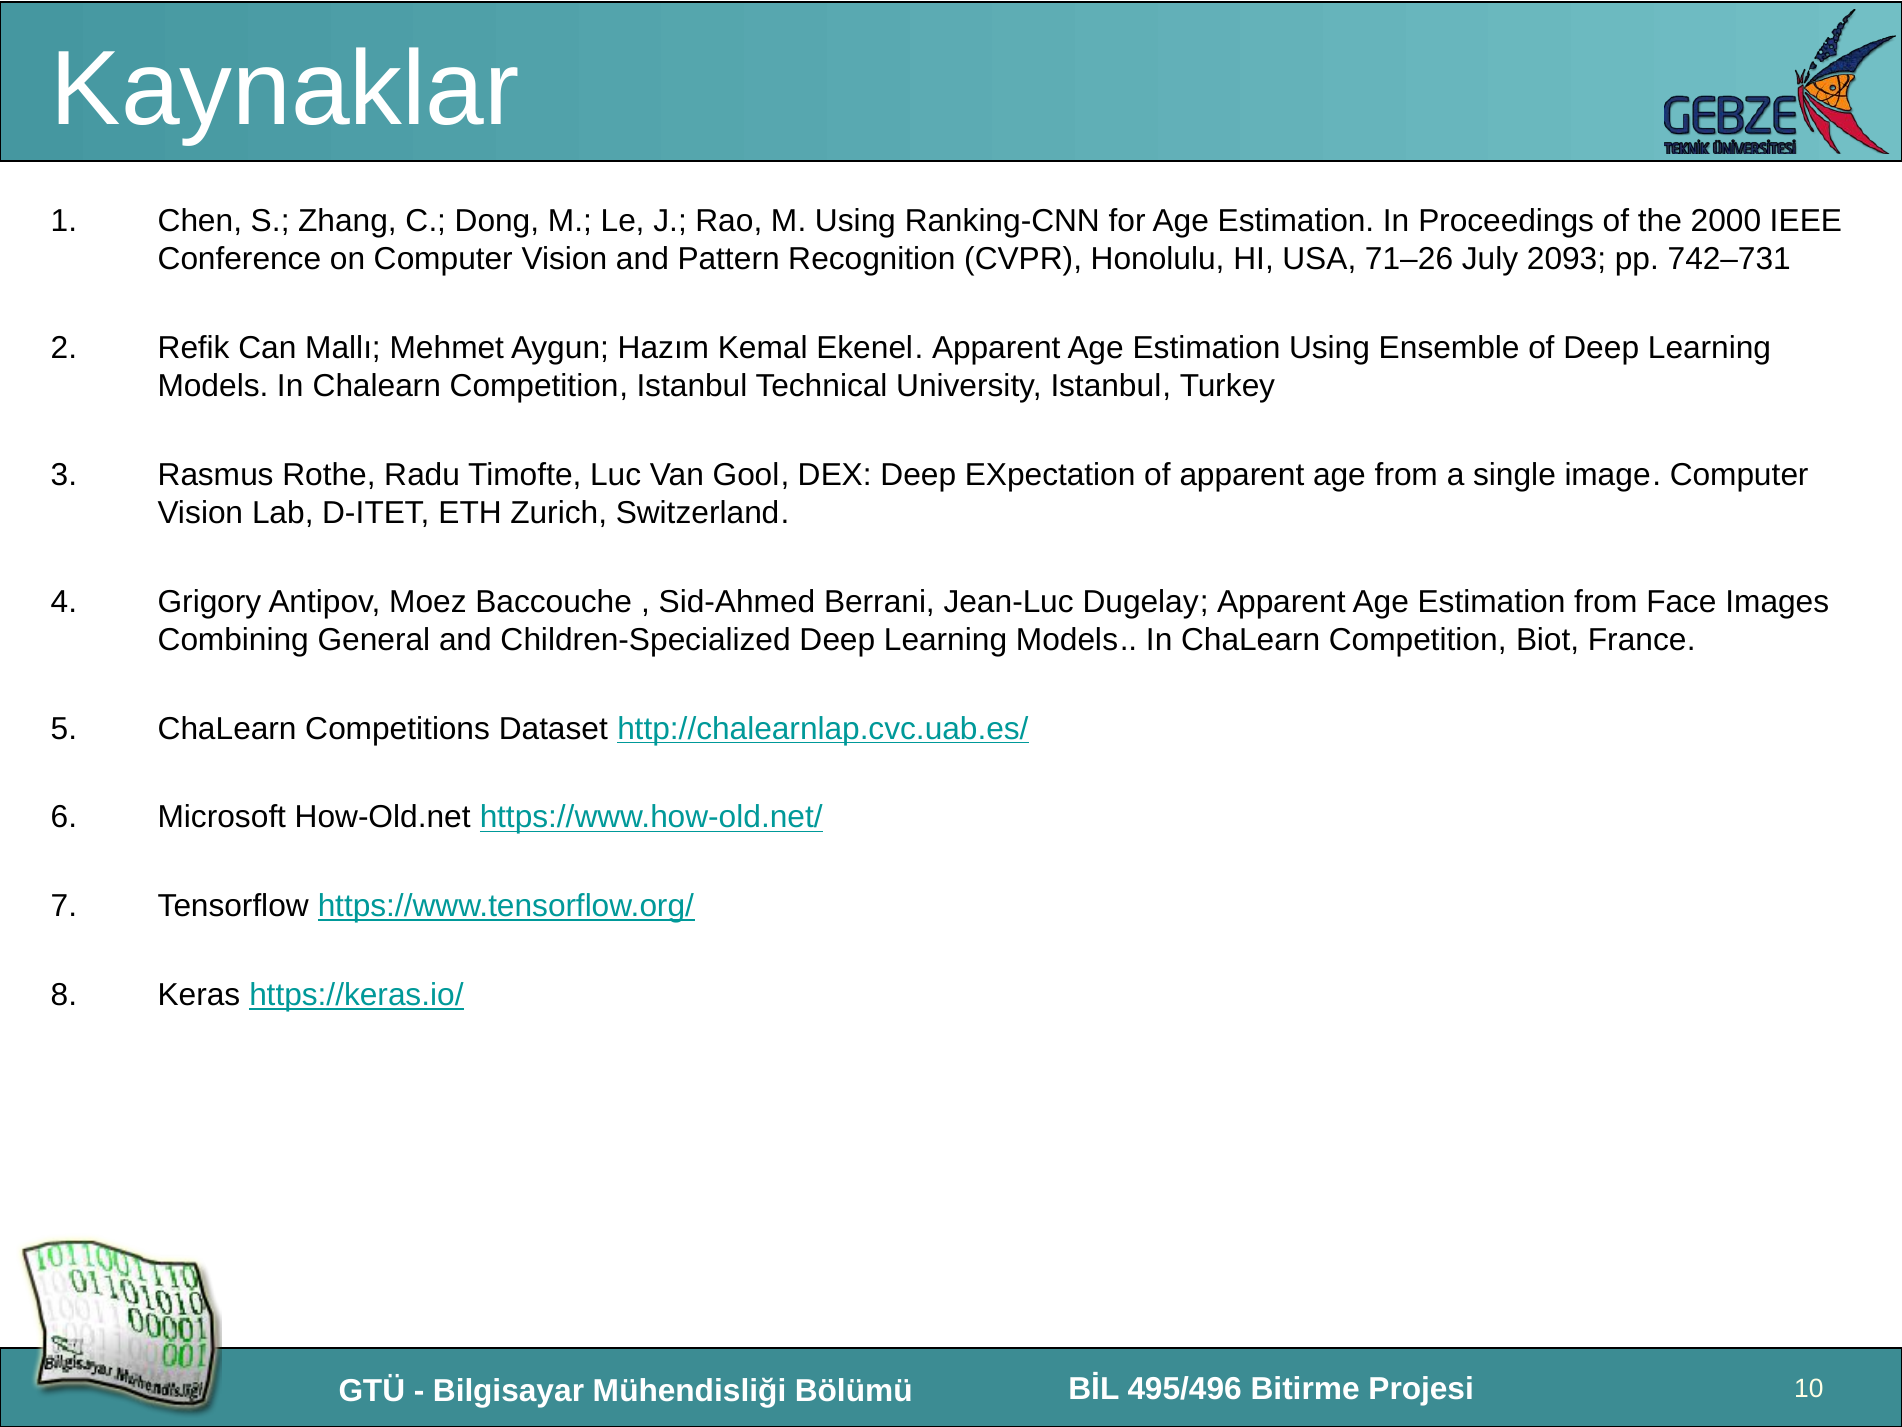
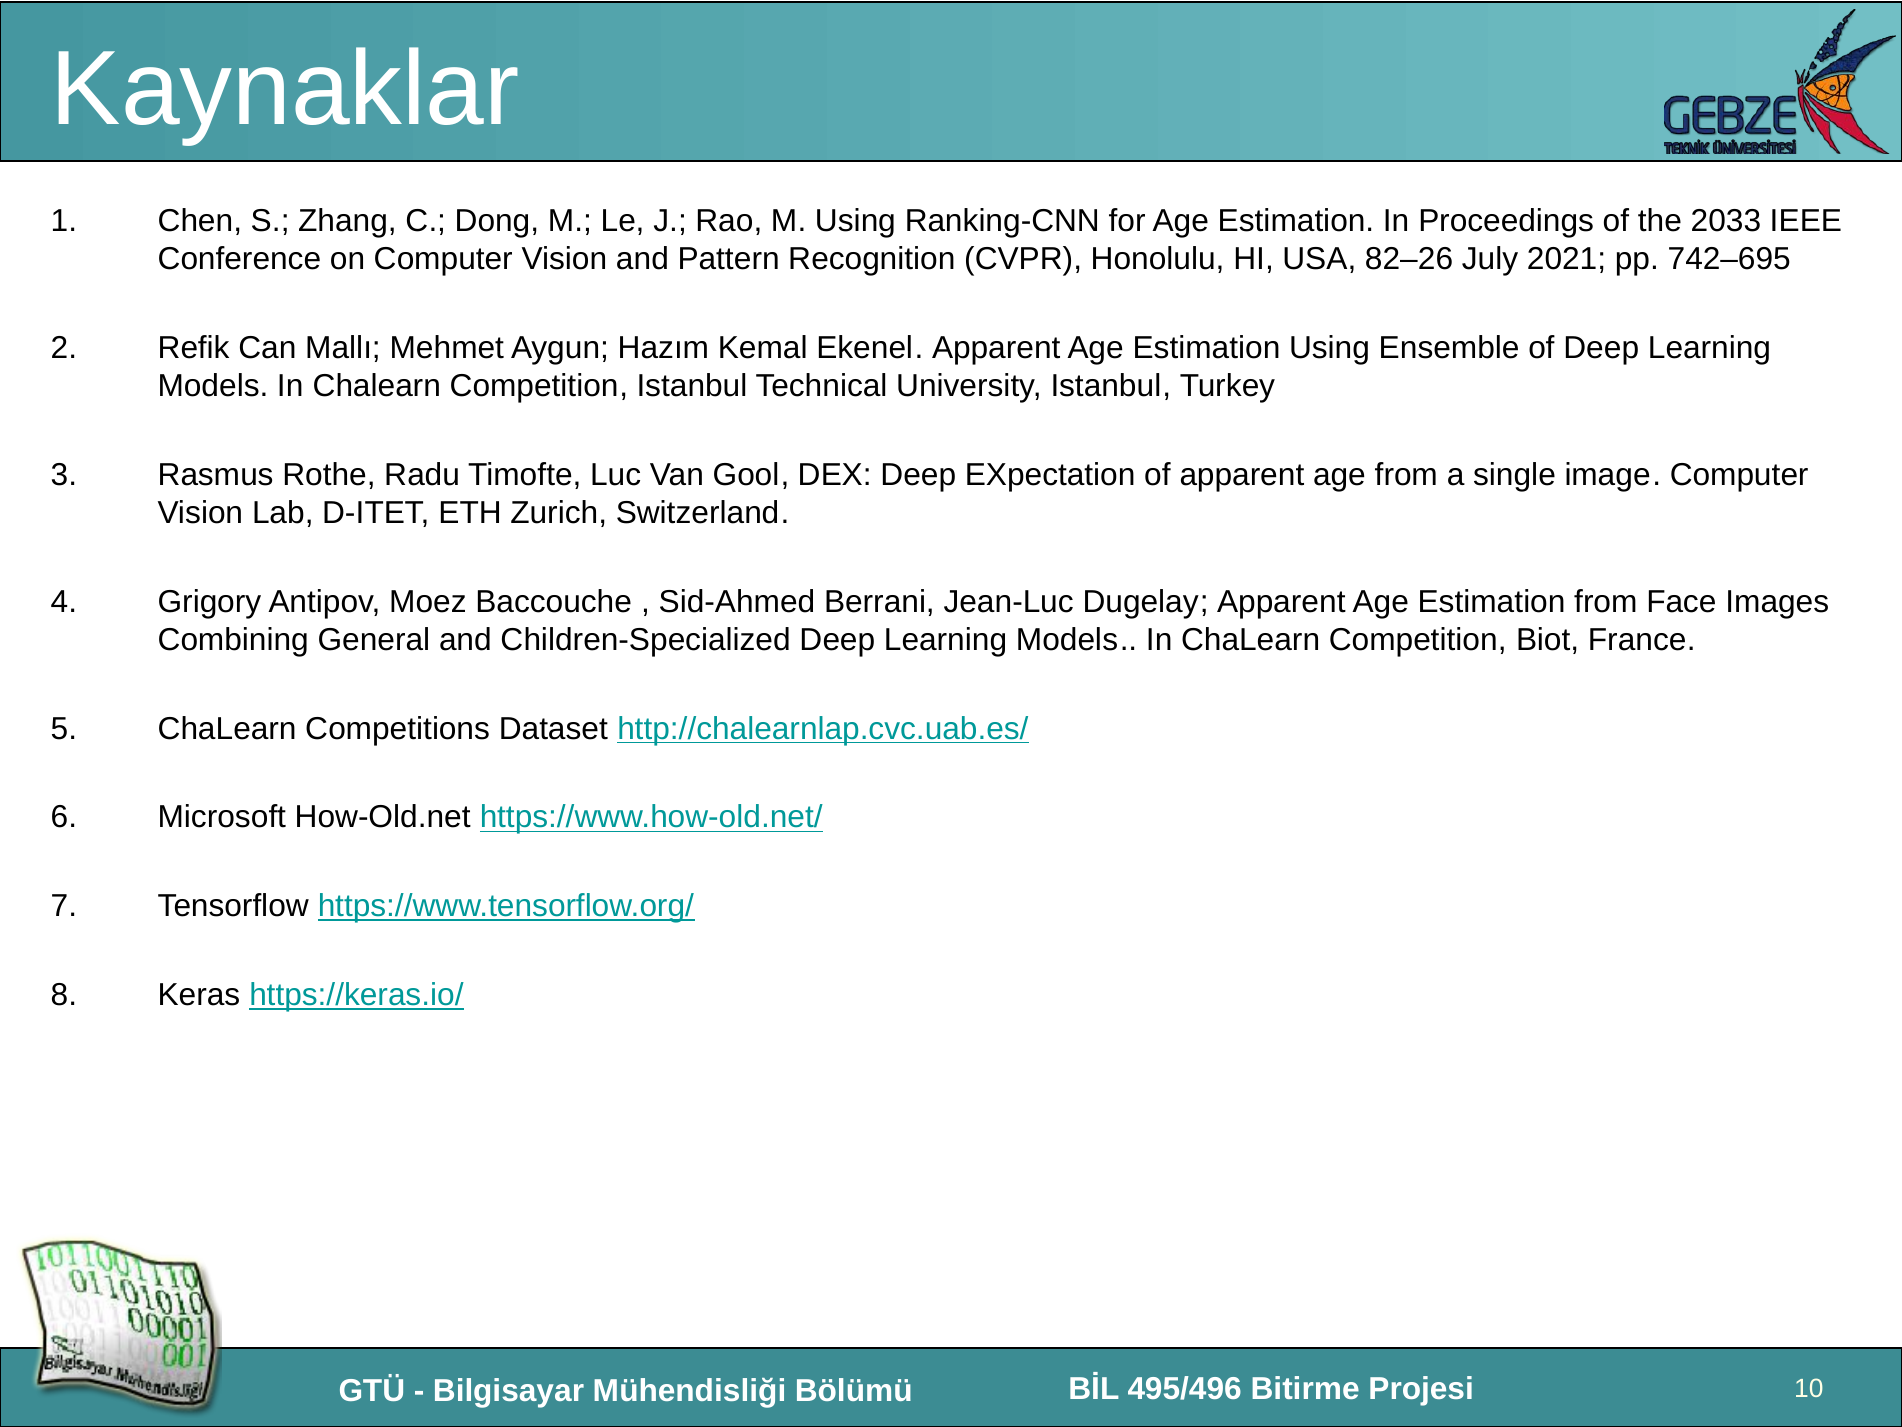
2000: 2000 -> 2033 (1726, 221)
71–26: 71–26 -> 82–26 (1409, 259)
2093: 2093 -> 2021 (1567, 259)
742–731: 742–731 -> 742–695 (1729, 259)
